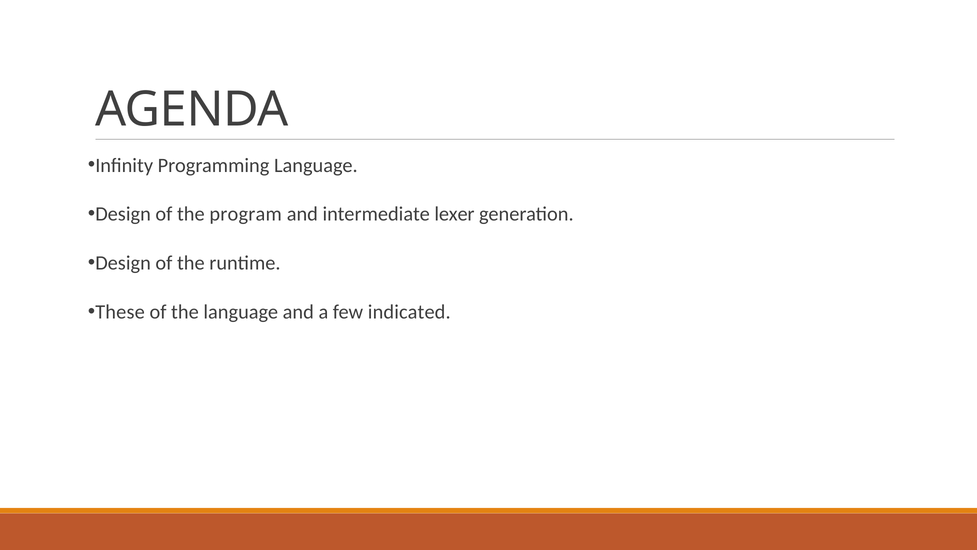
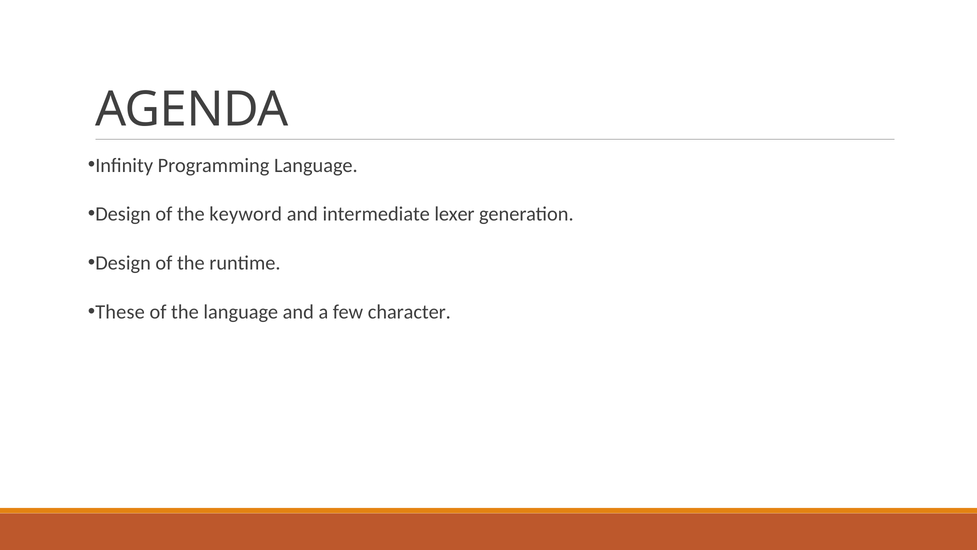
program: program -> keyword (246, 214)
indicated: indicated -> character (409, 312)
